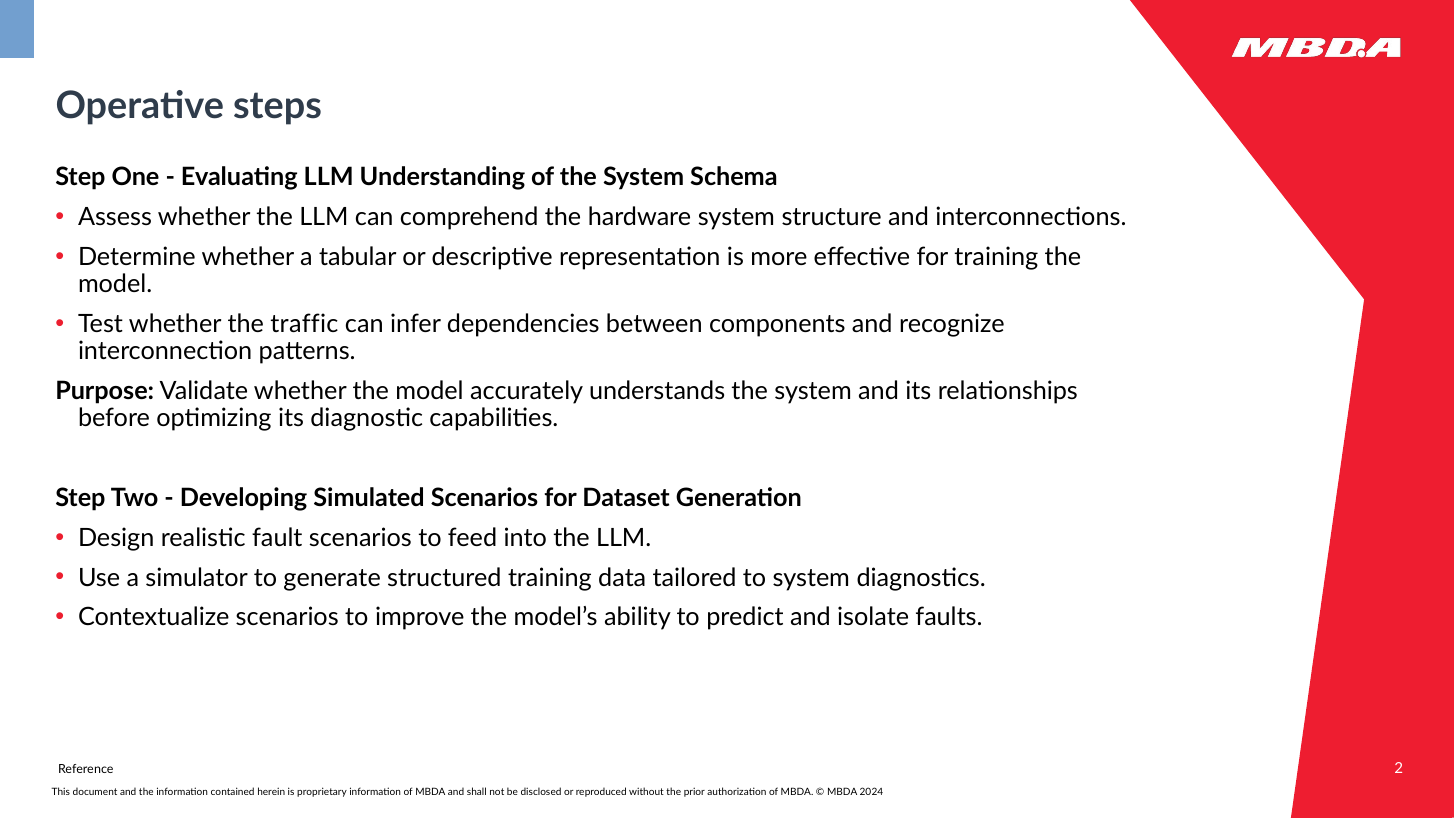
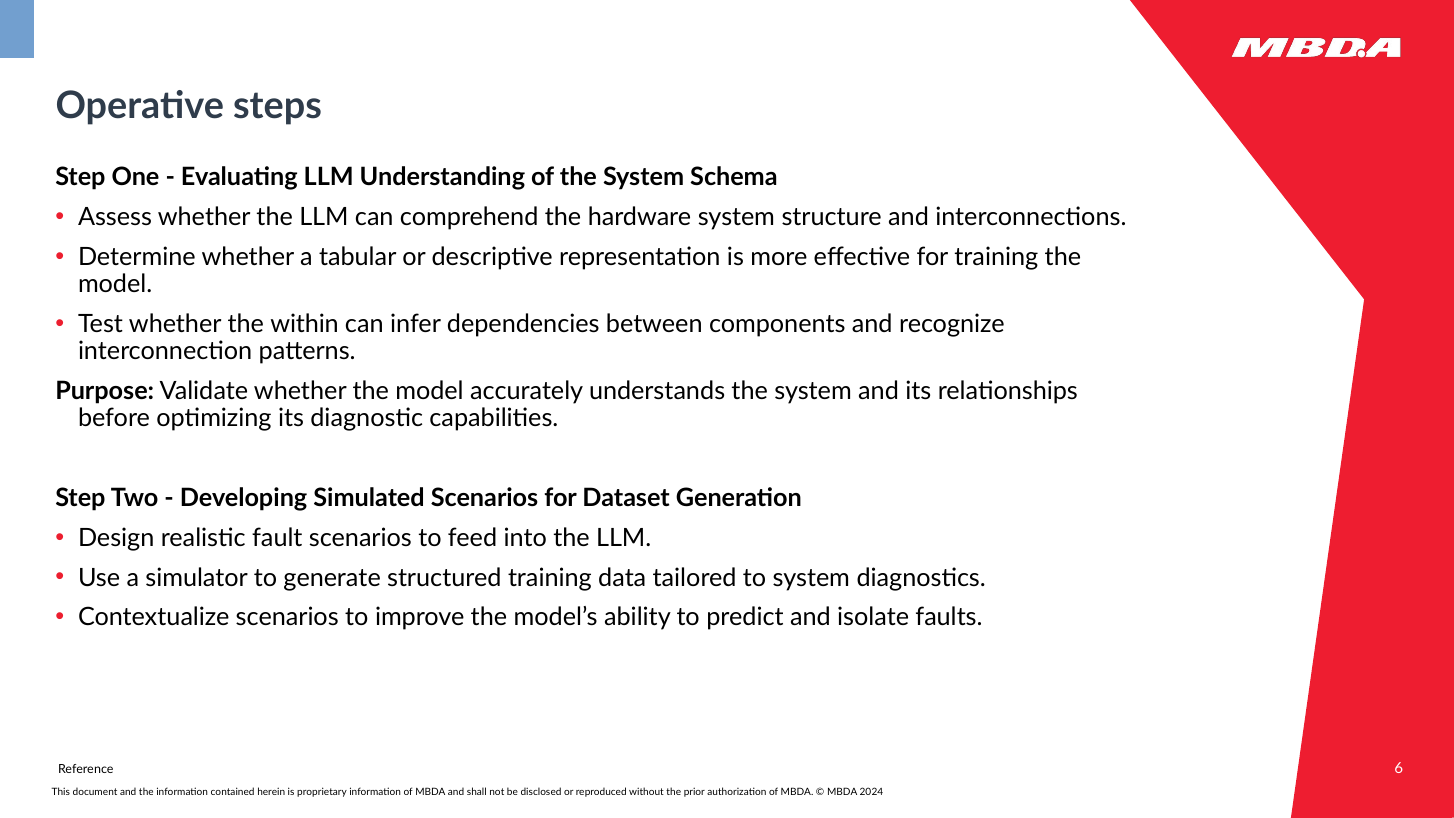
traffic: traffic -> within (305, 324)
2: 2 -> 6 (1399, 769)
